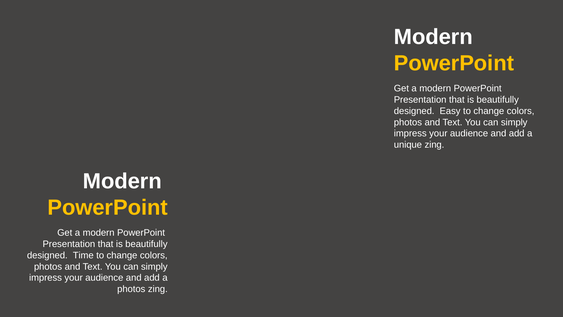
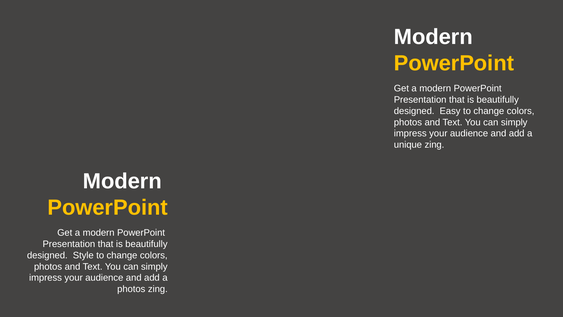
Time: Time -> Style (83, 255)
